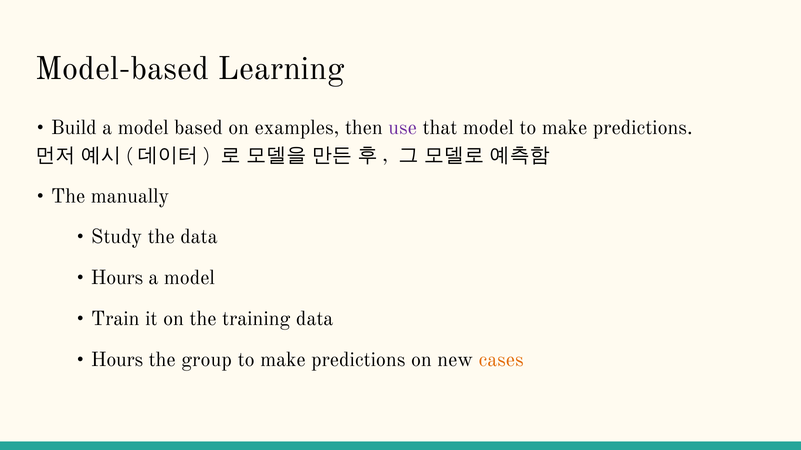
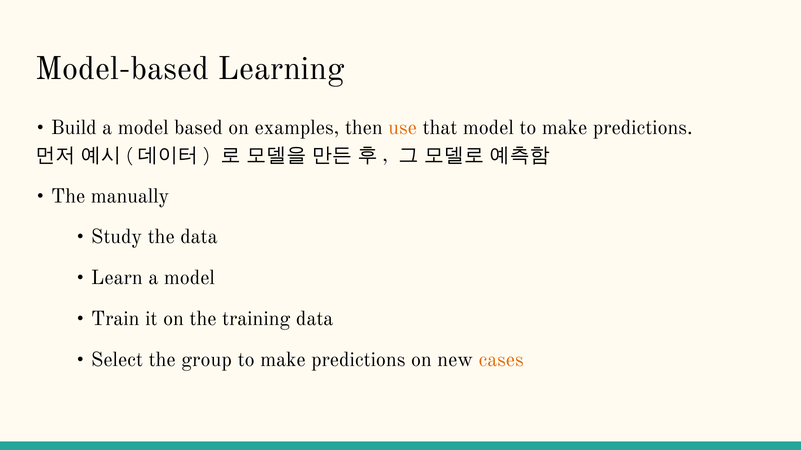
use colour: purple -> orange (403, 128)
Hours: Hours -> Learn (117, 278)
Hours: Hours -> Select (117, 360)
